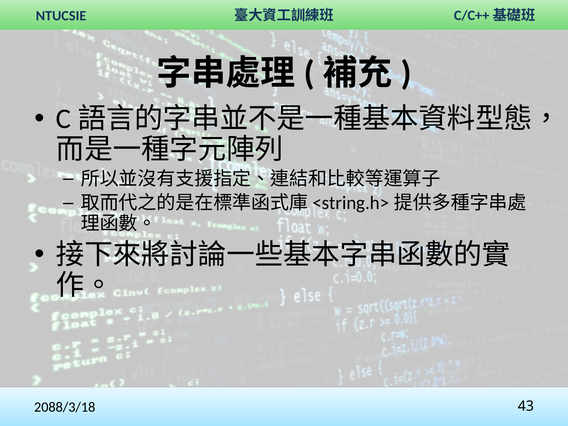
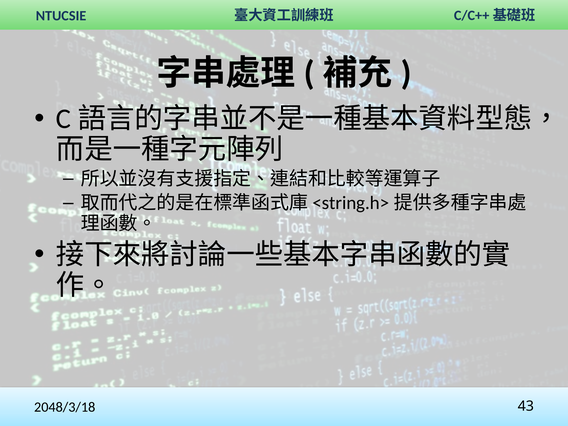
2088/3/18: 2088/3/18 -> 2048/3/18 (65, 407)
